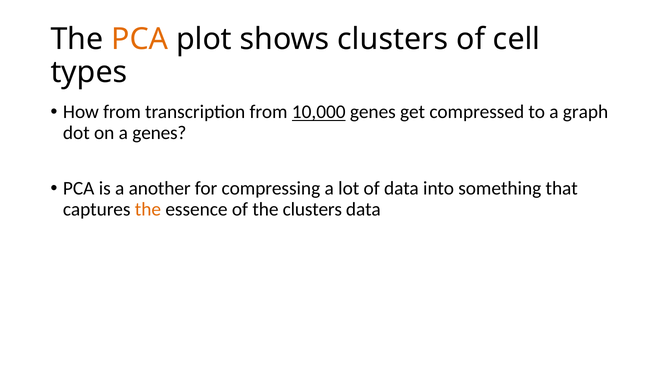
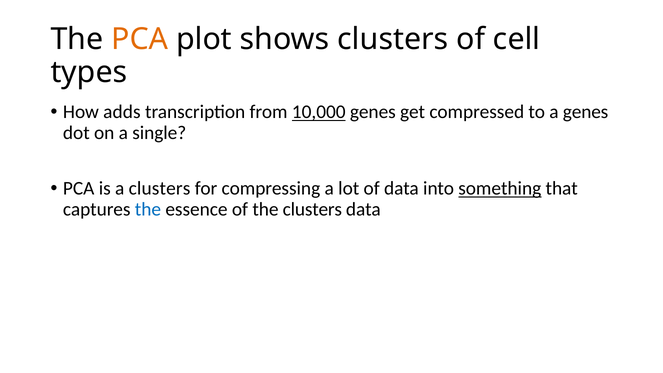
How from: from -> adds (122, 112)
a graph: graph -> genes (586, 112)
a genes: genes -> single (159, 133)
a another: another -> clusters (160, 189)
something underline: none -> present (500, 189)
the colour: orange -> blue (148, 209)
